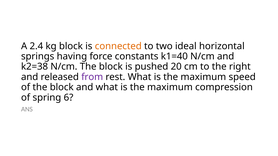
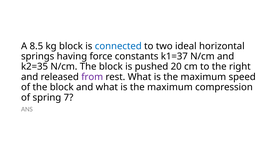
2.4: 2.4 -> 8.5 (36, 46)
connected colour: orange -> blue (118, 46)
k1=40: k1=40 -> k1=37 (174, 56)
k2=38: k2=38 -> k2=35 (35, 67)
6: 6 -> 7 (68, 98)
